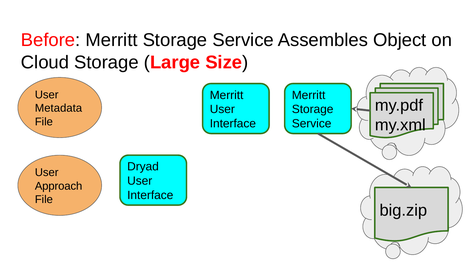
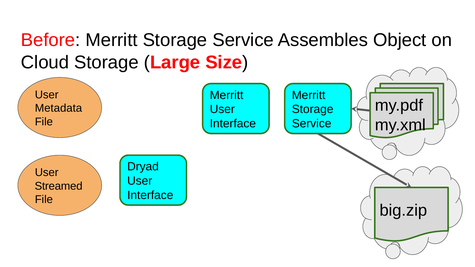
Approach: Approach -> Streamed (59, 186)
